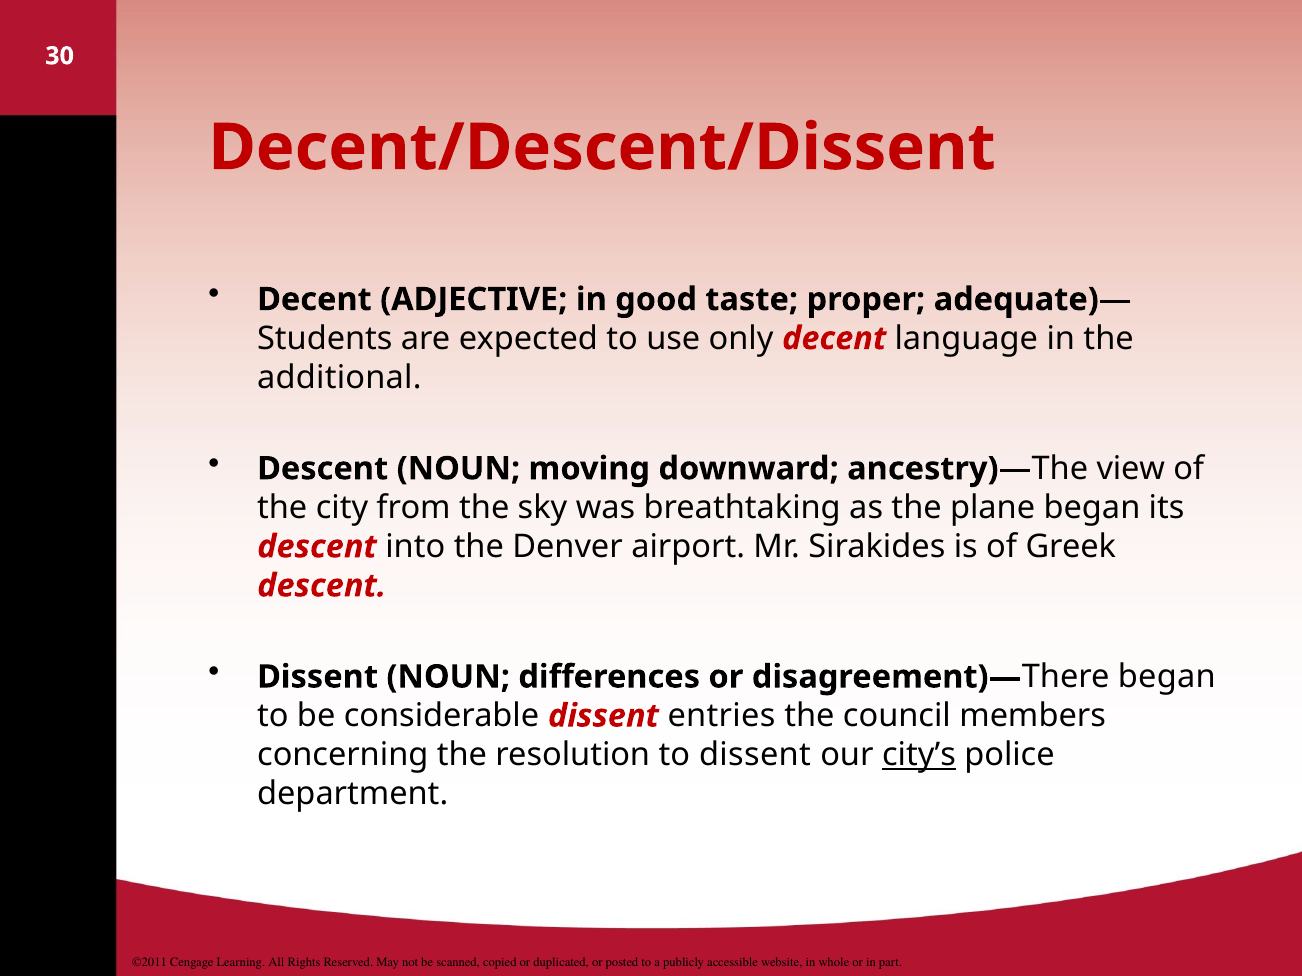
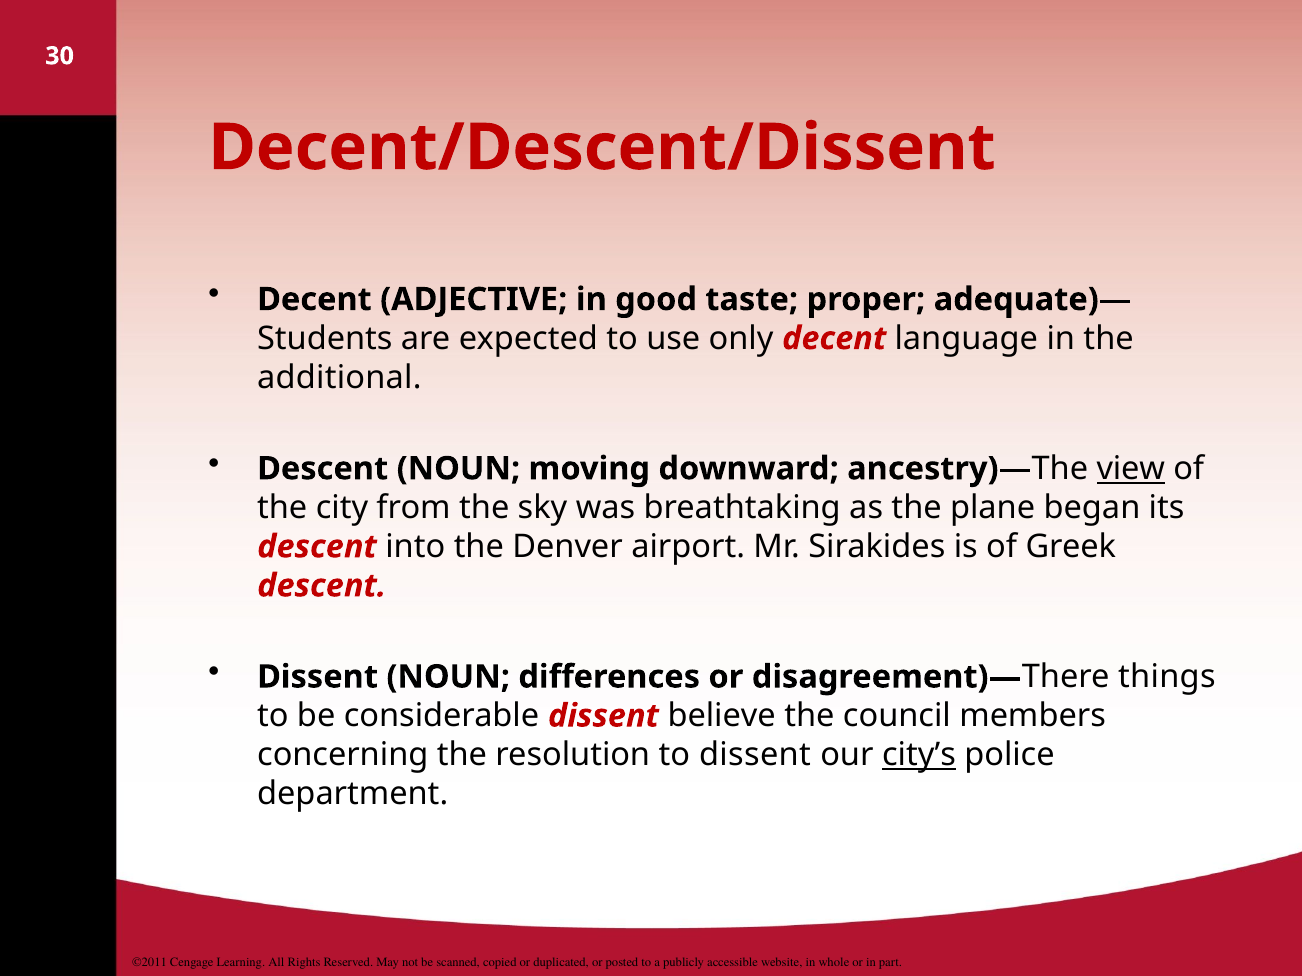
view underline: none -> present (1131, 469)
began: began -> things (1167, 677)
entries: entries -> believe (722, 716)
